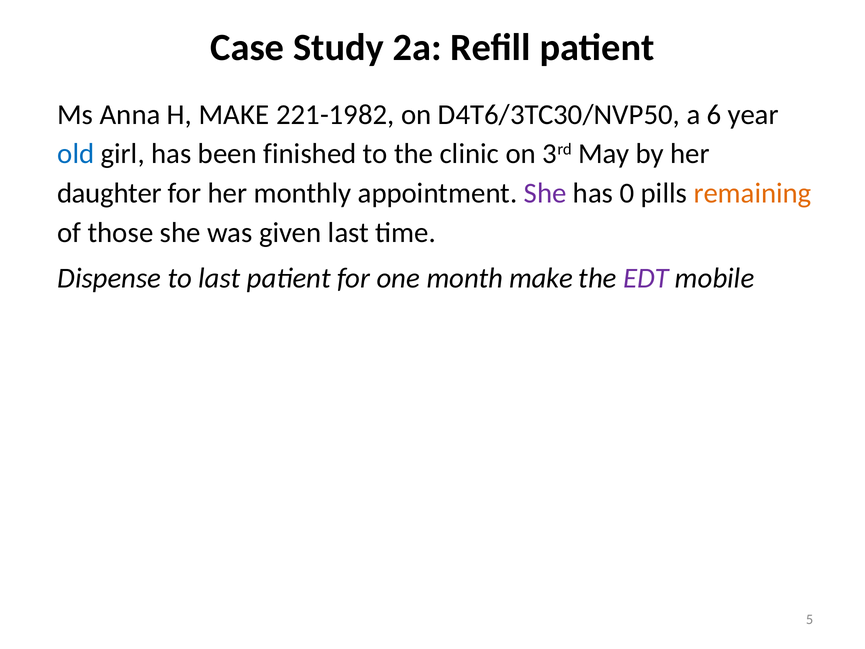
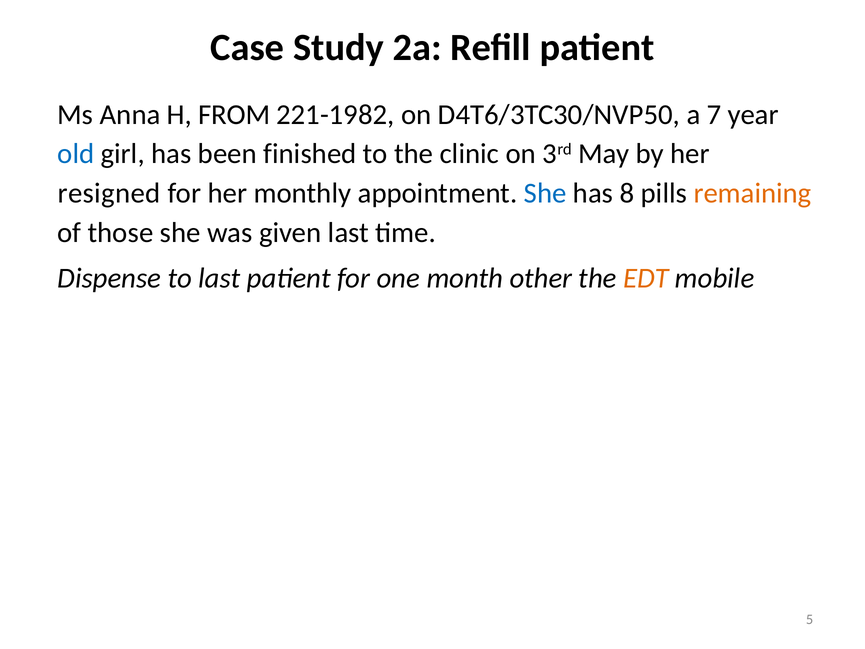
H MAKE: MAKE -> FROM (234, 114)
6: 6 -> 7 (714, 114)
daughter: daughter -> resigned (109, 193)
She colour: purple -> blue (545, 193)
0: 0 -> 8 (627, 193)
month make: make -> other (541, 278)
EDT colour: purple -> orange (646, 278)
